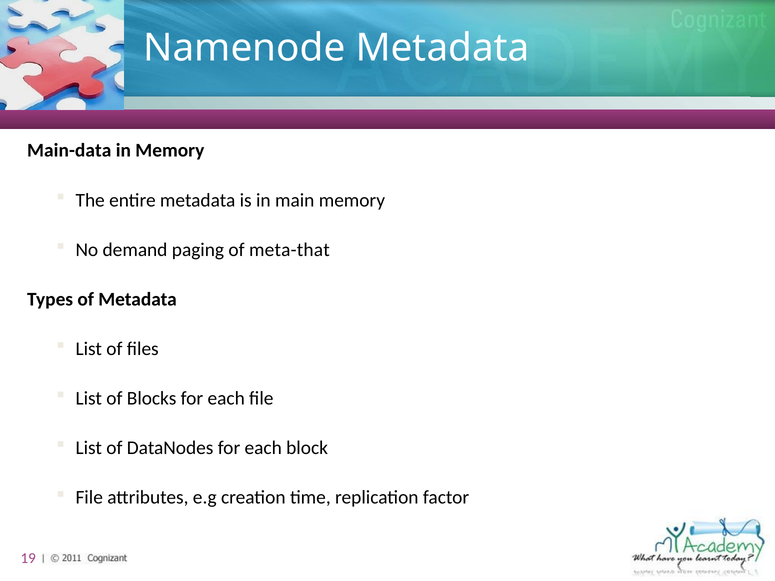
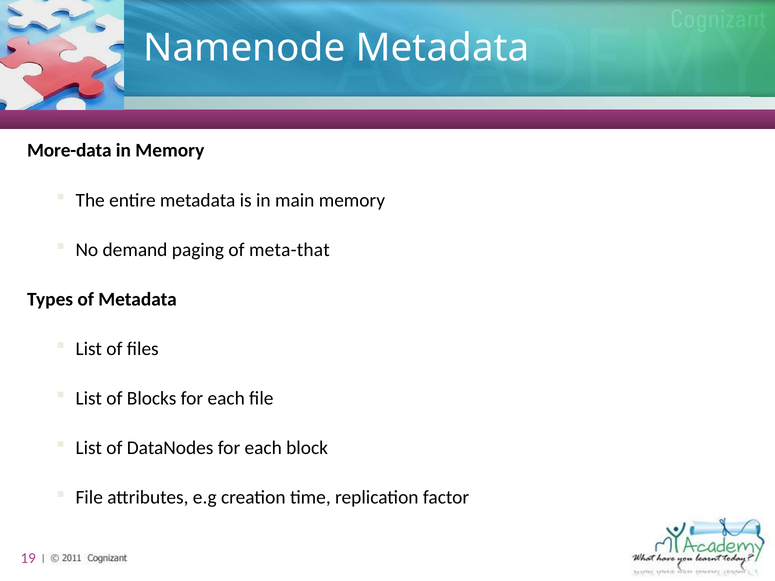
Main-data: Main-data -> More-data (69, 151)
